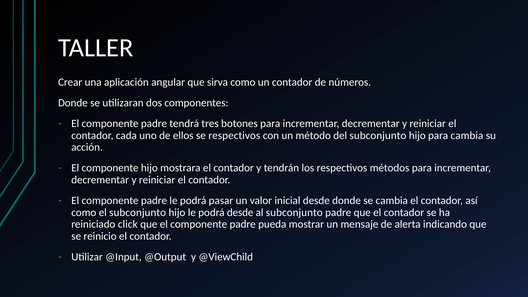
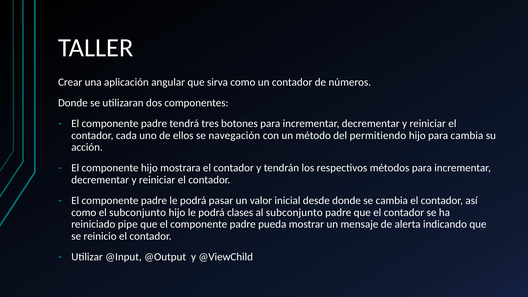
se respectivos: respectivos -> navegación (234, 135)
del subconjunto: subconjunto -> permitiendo (378, 135)
podrá desde: desde -> clases (240, 212)
click: click -> pipe (128, 224)
